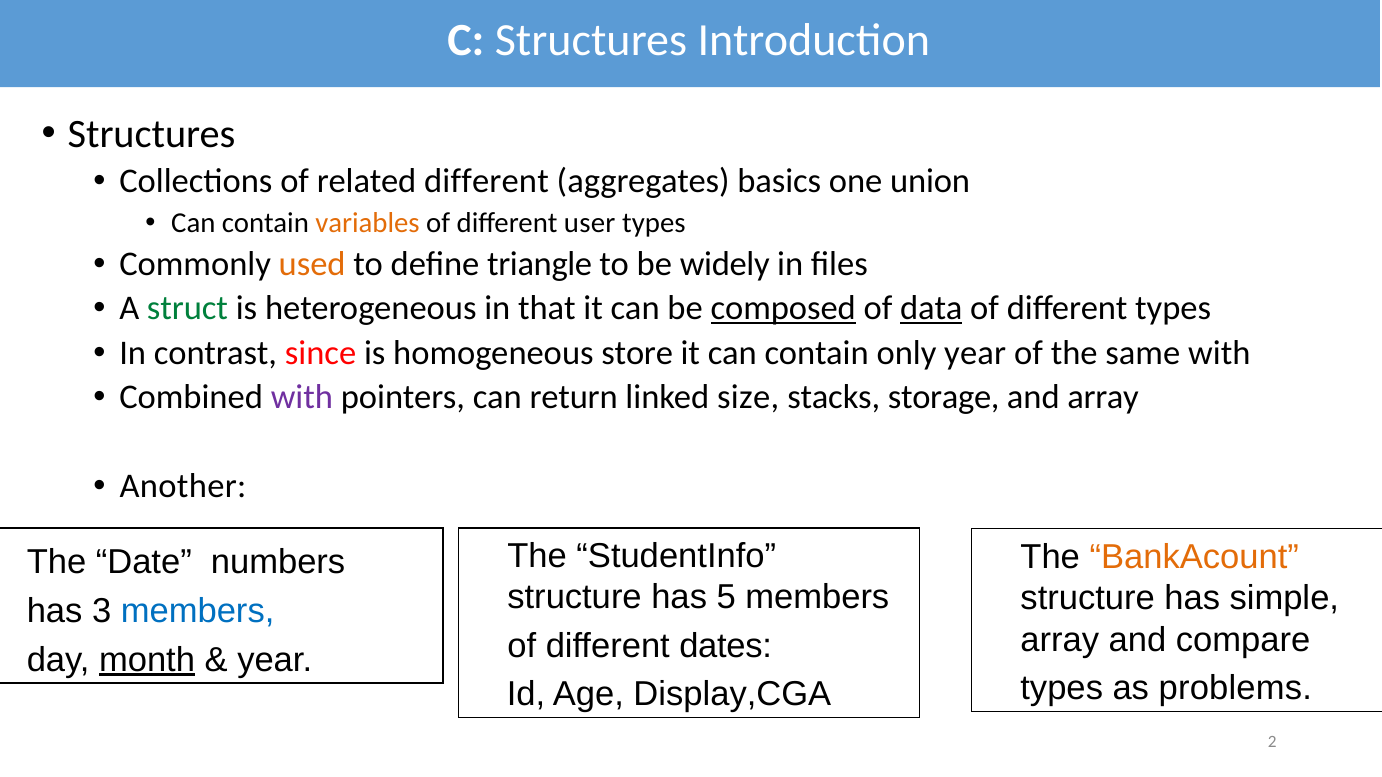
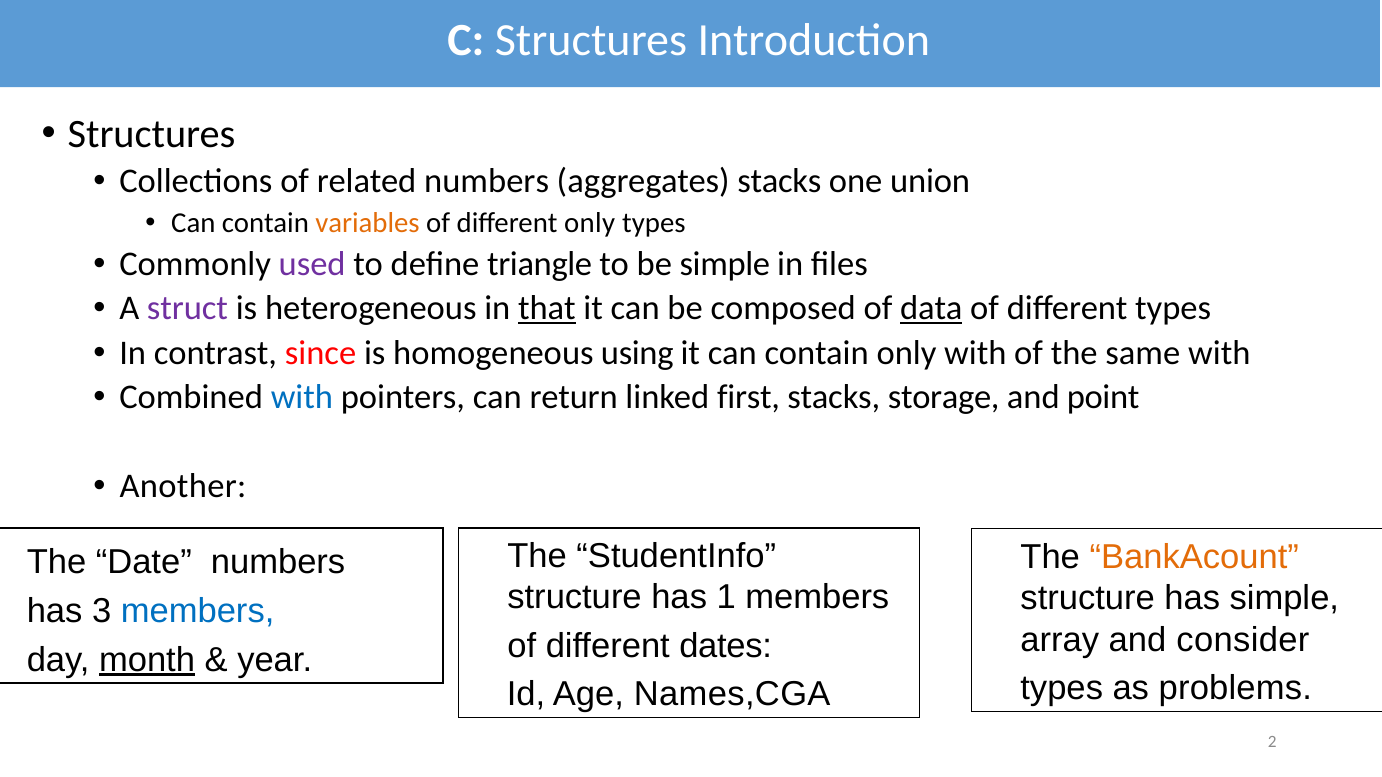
related different: different -> numbers (487, 181)
aggregates basics: basics -> stacks (779, 181)
different user: user -> only (590, 223)
used colour: orange -> purple (312, 264)
be widely: widely -> simple (725, 264)
struct colour: green -> purple (187, 309)
that underline: none -> present (547, 309)
composed underline: present -> none (783, 309)
store: store -> using (637, 353)
only year: year -> with (975, 353)
with colour: purple -> blue (302, 398)
size: size -> first (749, 398)
and array: array -> point (1103, 398)
5: 5 -> 1 (726, 598)
compare: compare -> consider (1243, 640)
Display,CGA: Display,CGA -> Names,CGA (732, 694)
